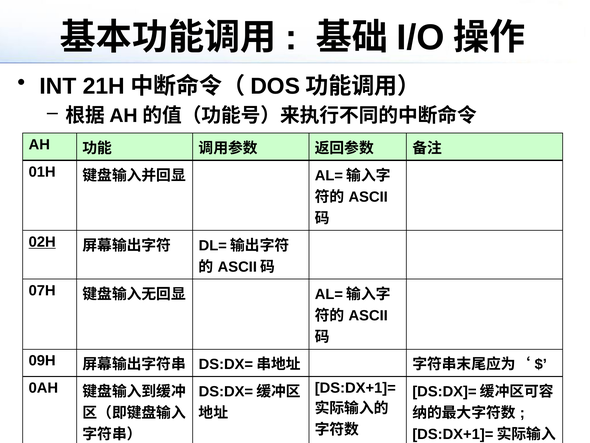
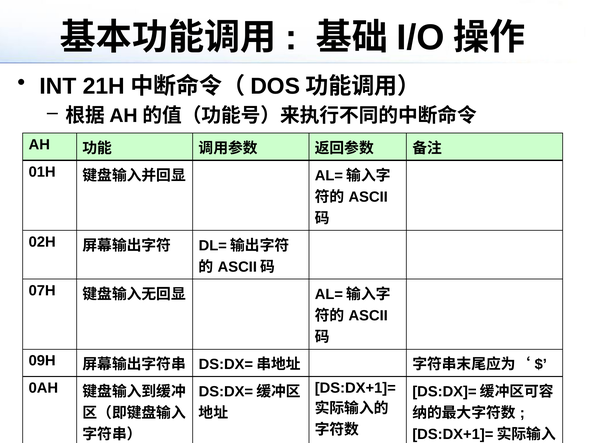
02H underline: present -> none (42, 242)
